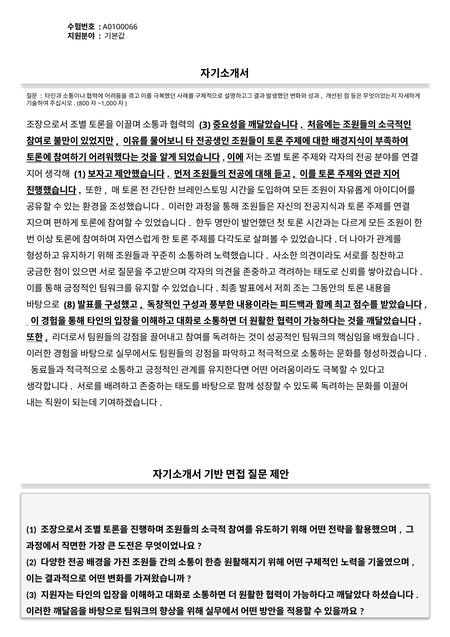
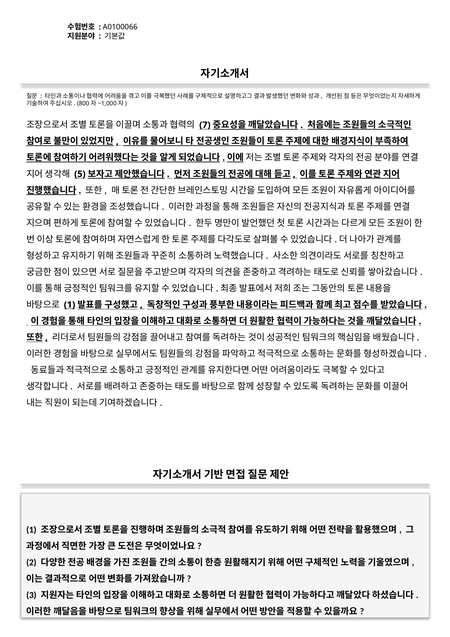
3: 3 -> 7 (205, 125)
1: 1 -> 5 (80, 174)
8: 8 -> 1 (70, 304)
